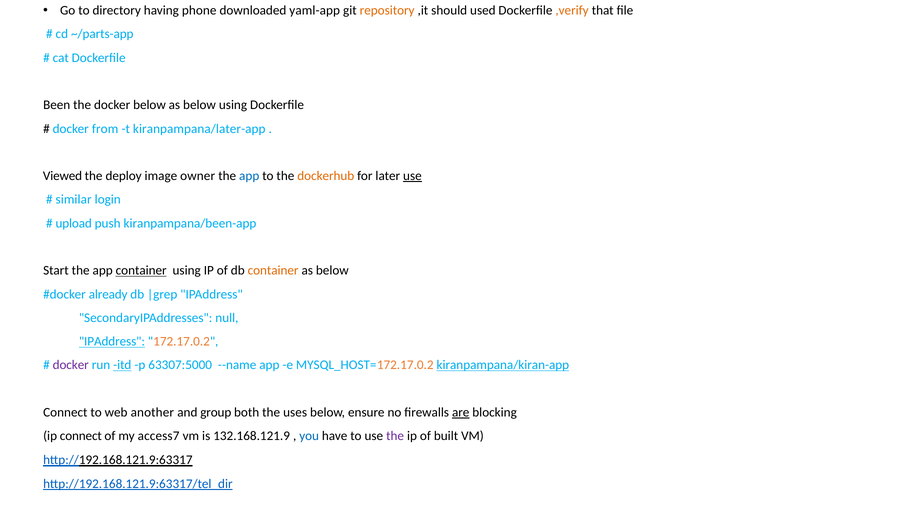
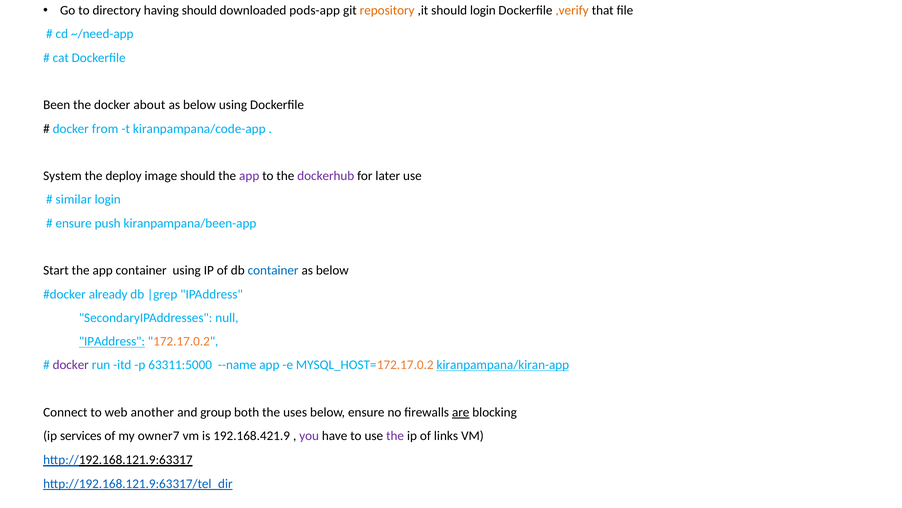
having phone: phone -> should (199, 10)
yaml-app: yaml-app -> pods-app (315, 10)
should used: used -> login (483, 10)
~/parts-app: ~/parts-app -> ~/need-app (102, 34)
docker below: below -> about (149, 105)
kiranpampana/later-app: kiranpampana/later-app -> kiranpampana/code-app (199, 129)
Viewed: Viewed -> System (62, 176)
image owner: owner -> should (198, 176)
app colour: blue -> purple (249, 176)
dockerhub colour: orange -> purple (326, 176)
use underline: present -> none (412, 176)
upload: upload -> ensure (74, 223)
container underline: present -> none (141, 270)
container colour: orange -> blue (273, 270)
itd underline: present -> none (122, 365)
63307:5000: 63307:5000 -> 63311:5000 (180, 365)
ip connect: connect -> services (81, 436)
access7: access7 -> owner7 (159, 436)
132.168.121.9: 132.168.121.9 -> 192.168.421.9 (252, 436)
you colour: blue -> purple (309, 436)
built: built -> links (446, 436)
